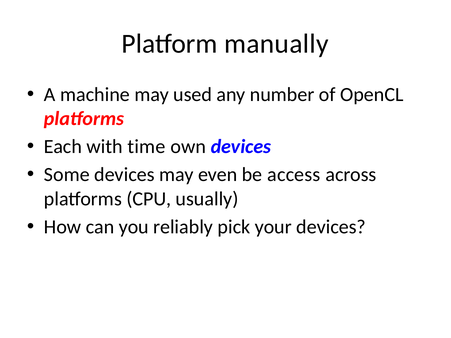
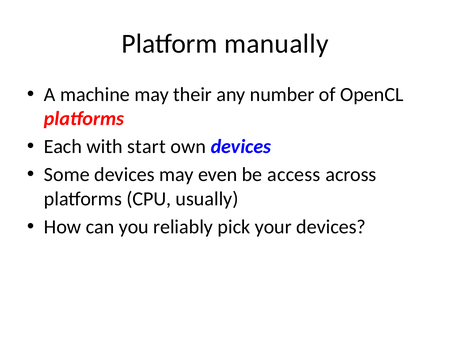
used: used -> their (193, 95)
time: time -> start (147, 147)
